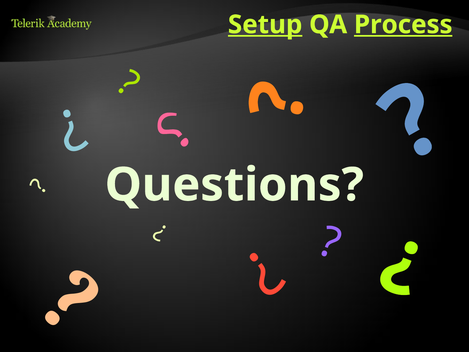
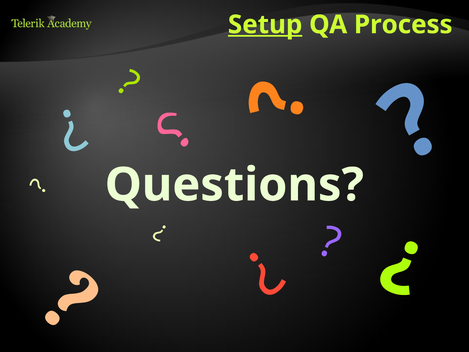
Process underline: present -> none (403, 25)
